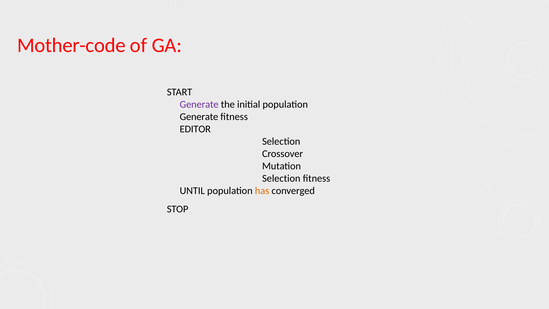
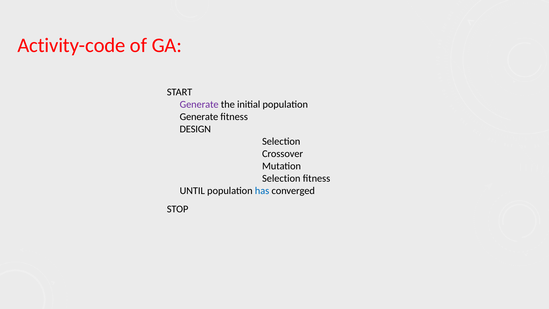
Mother-code: Mother-code -> Activity-code (71, 45)
EDITOR: EDITOR -> DESIGN (195, 129)
has colour: orange -> blue (262, 191)
